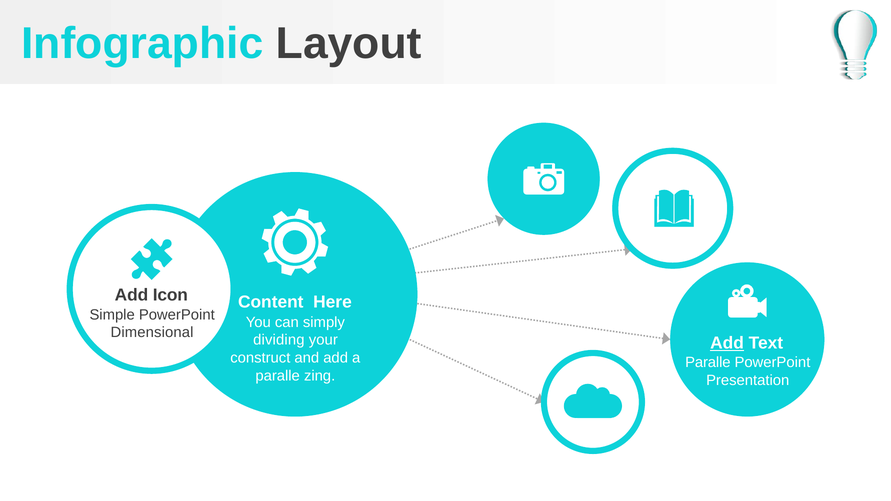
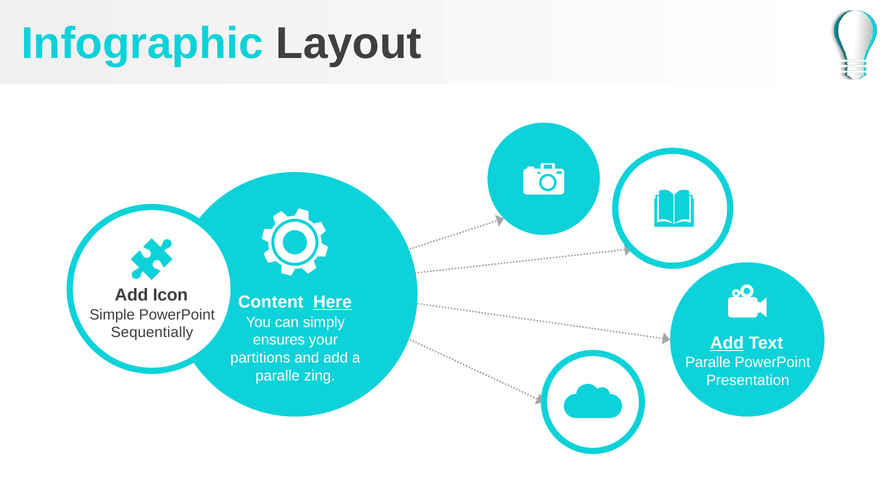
Here underline: none -> present (332, 302)
Dimensional: Dimensional -> Sequentially (152, 333)
dividing: dividing -> ensures (279, 340)
construct: construct -> partitions (260, 358)
